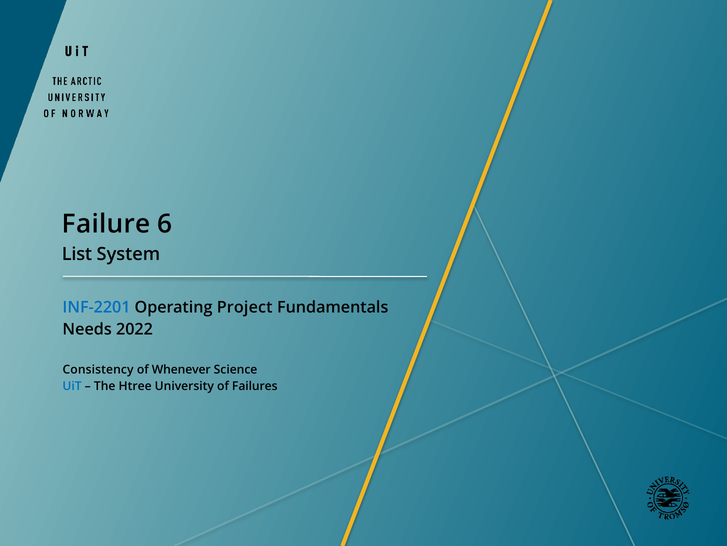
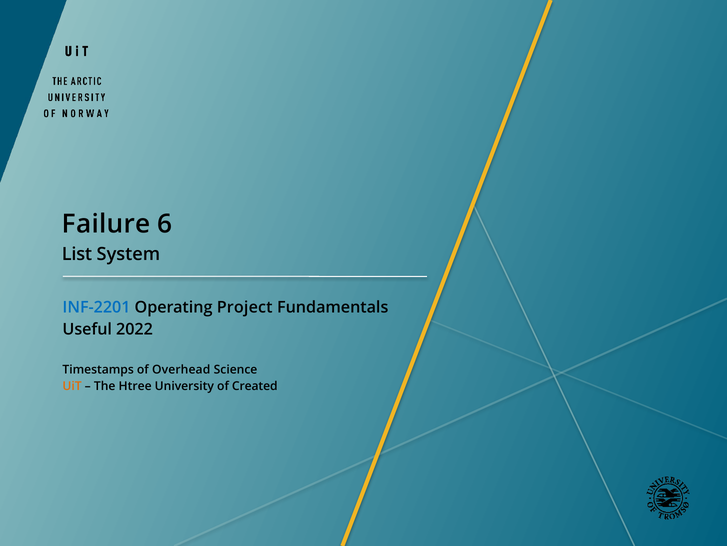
Needs: Needs -> Useful (87, 329)
Consistency: Consistency -> Timestamps (98, 369)
Whenever: Whenever -> Overhead (181, 369)
UiT colour: blue -> orange (72, 386)
Failures: Failures -> Created (255, 386)
